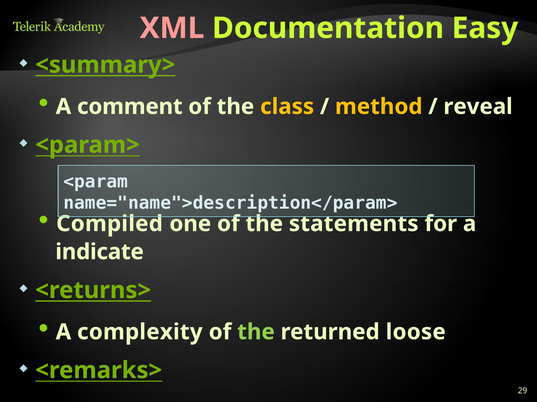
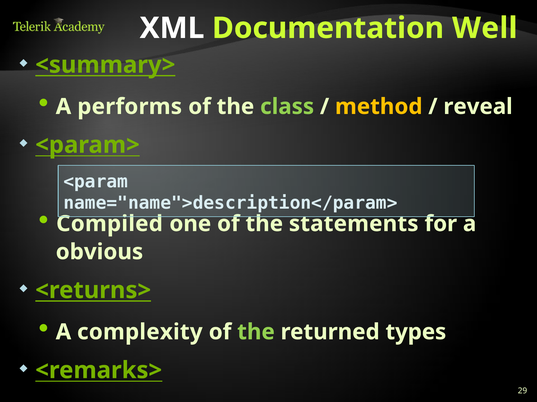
XML colour: pink -> white (172, 28)
Easy: Easy -> Well (485, 28)
comment: comment -> performs (130, 107)
class colour: yellow -> light green (287, 107)
indicate: indicate -> obvious (99, 252)
loose: loose -> types (416, 333)
